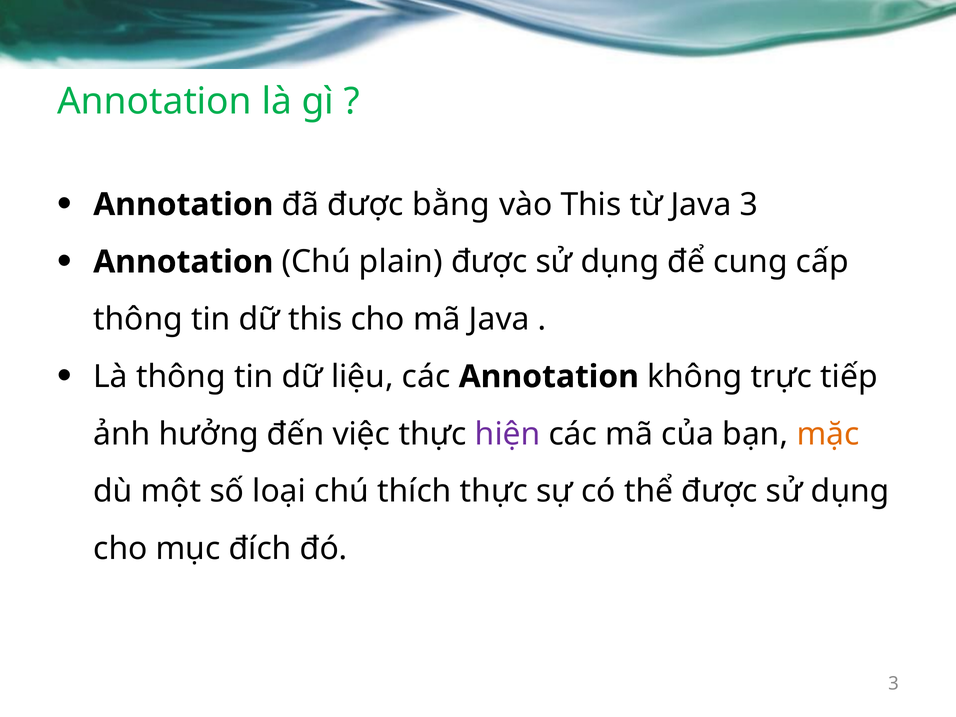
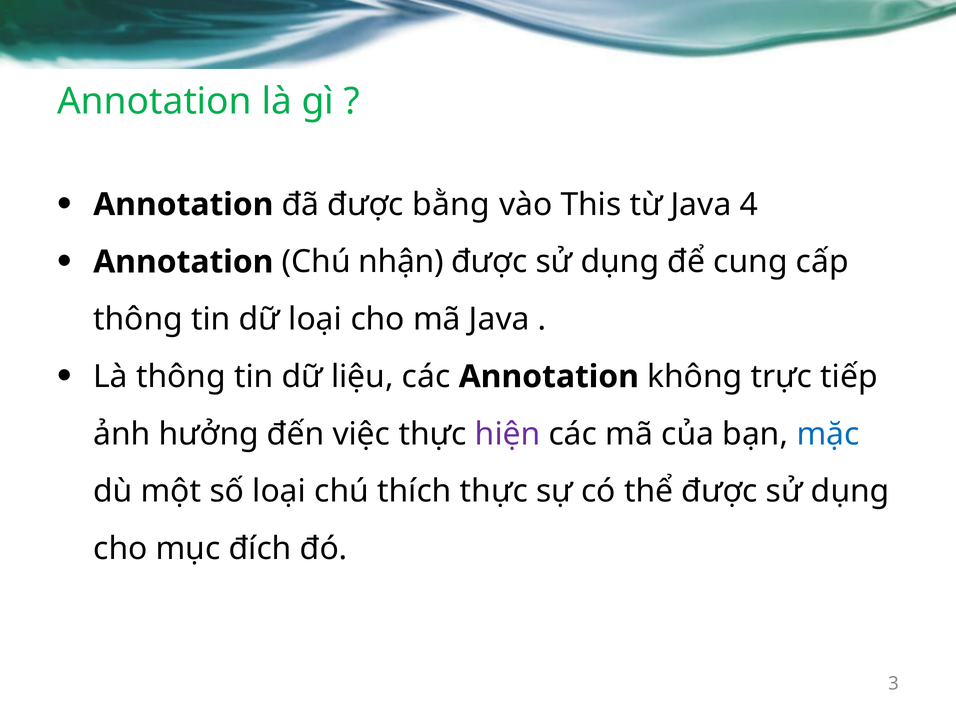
Java 3: 3 -> 4 (749, 205)
plain: plain -> nhận (401, 262)
dữ this: this -> loại (315, 319)
mặc colour: orange -> blue (828, 434)
